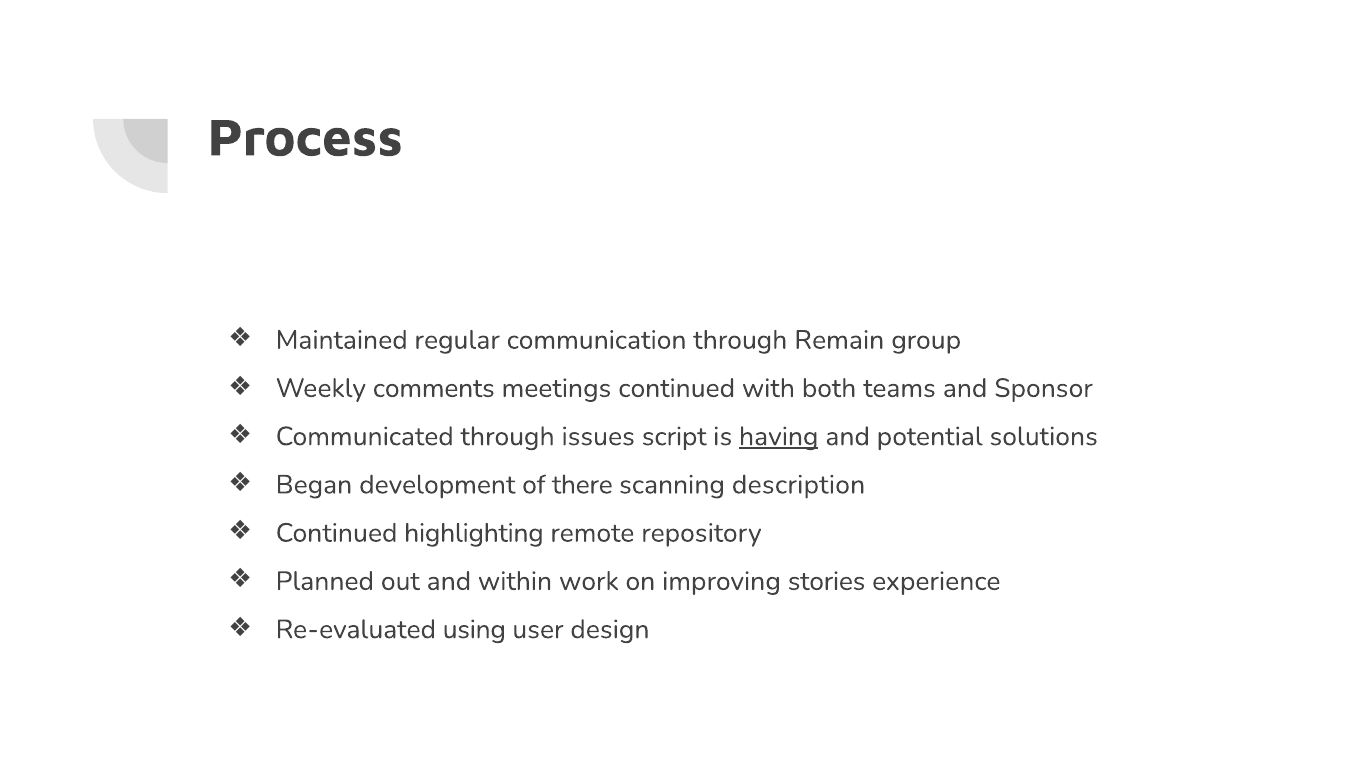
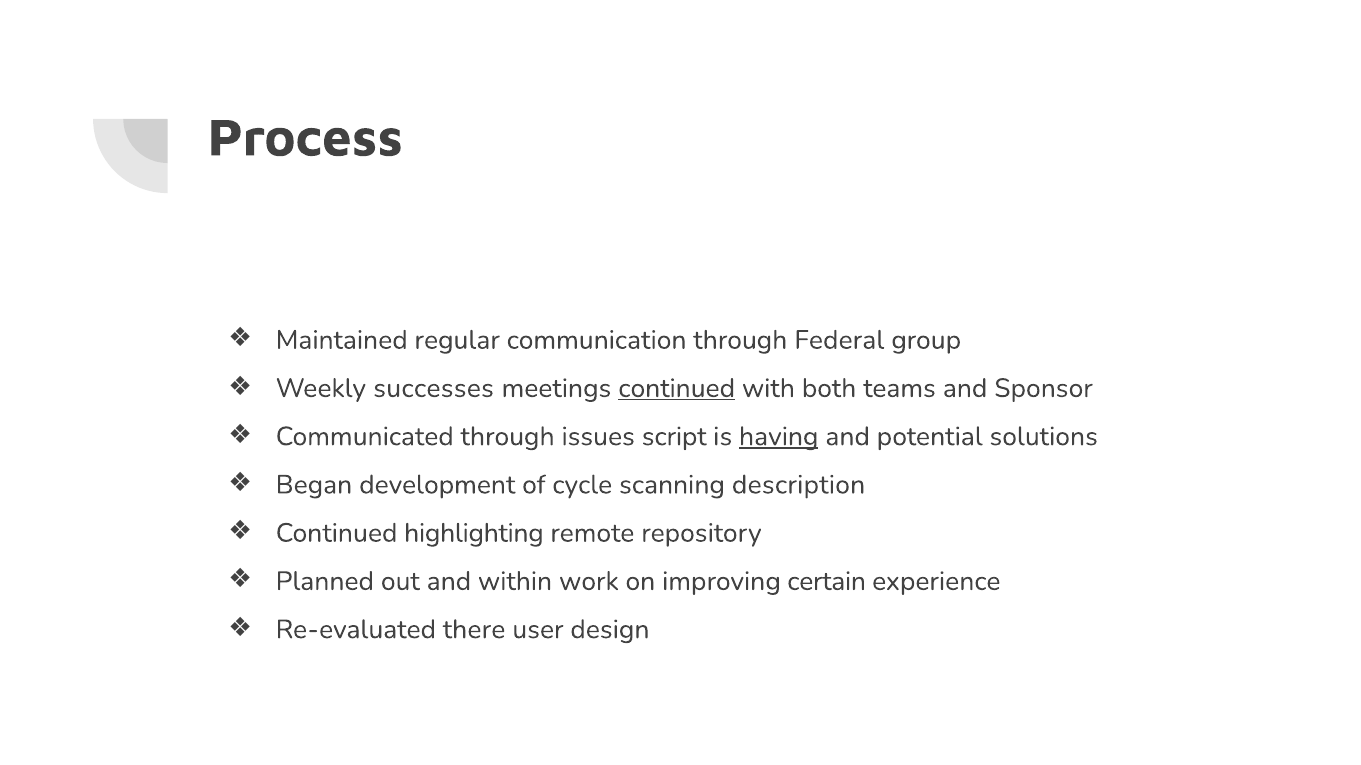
Remain: Remain -> Federal (839, 340)
comments: comments -> successes (434, 389)
continued underline: none -> present (677, 389)
there: there -> cycle (582, 485)
stories: stories -> certain (827, 582)
using: using -> there (474, 630)
